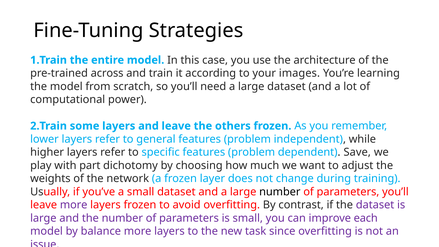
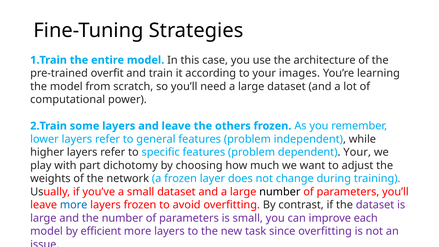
across: across -> overfit (107, 73)
dependent Save: Save -> Your (357, 152)
more colour: purple -> blue (74, 205)
balance: balance -> efficient (101, 231)
